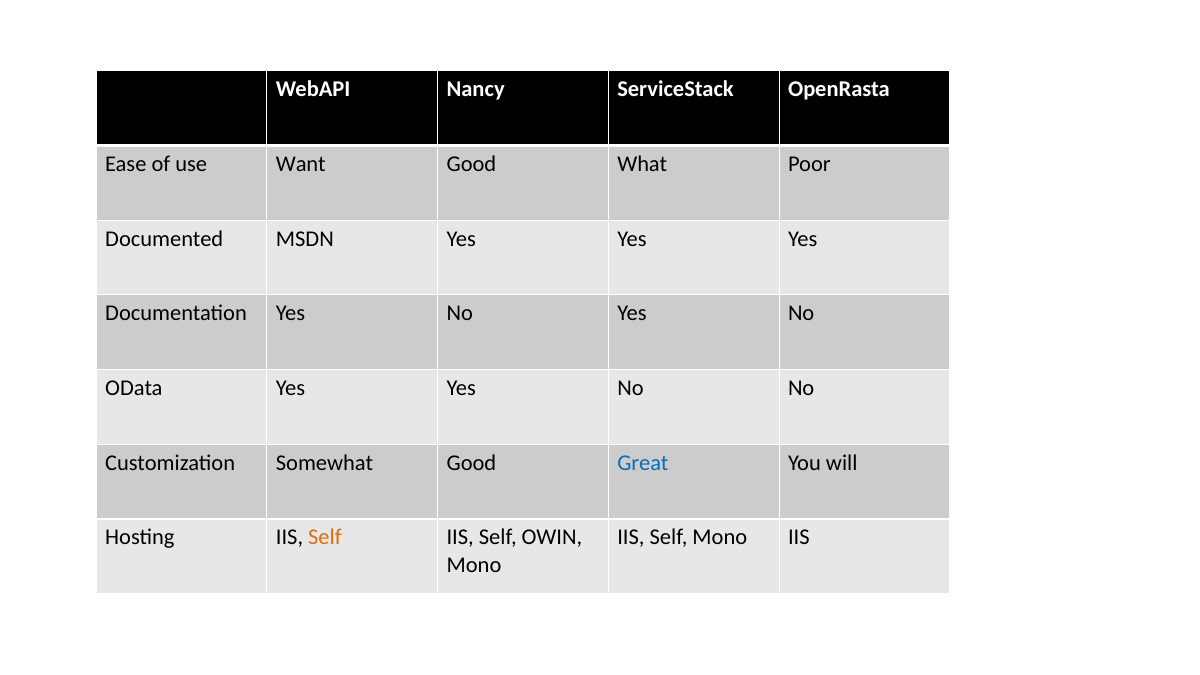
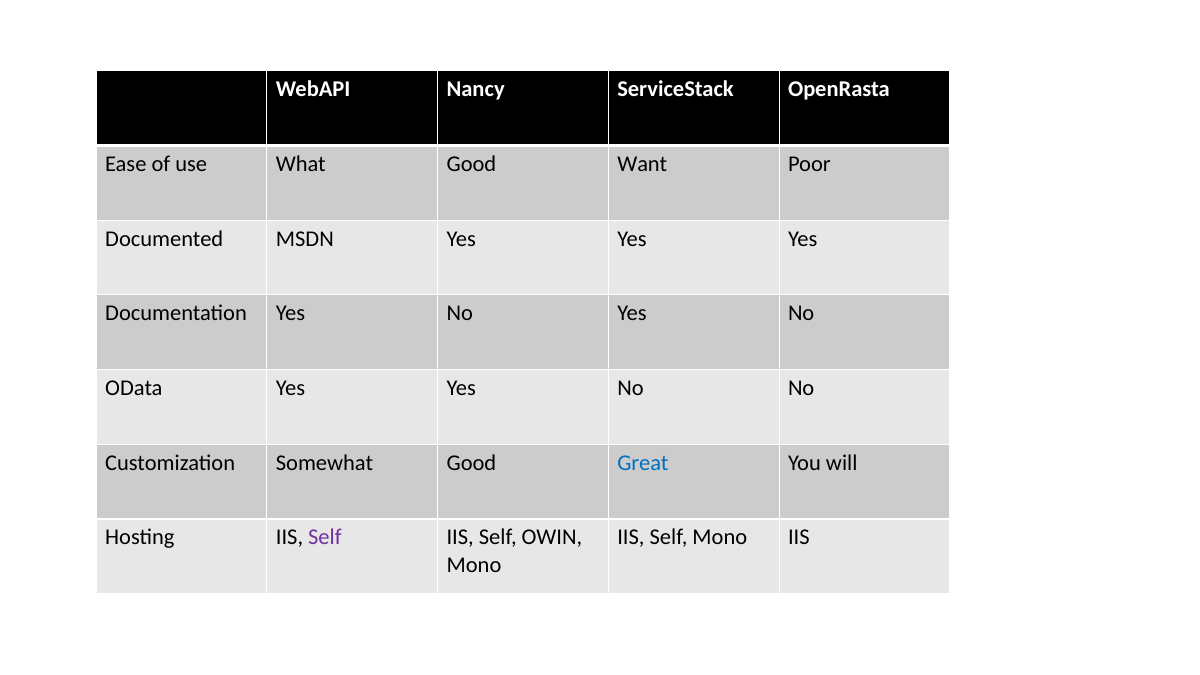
Want: Want -> What (301, 164)
What: What -> Want (642, 164)
Self colour: orange -> purple (325, 537)
